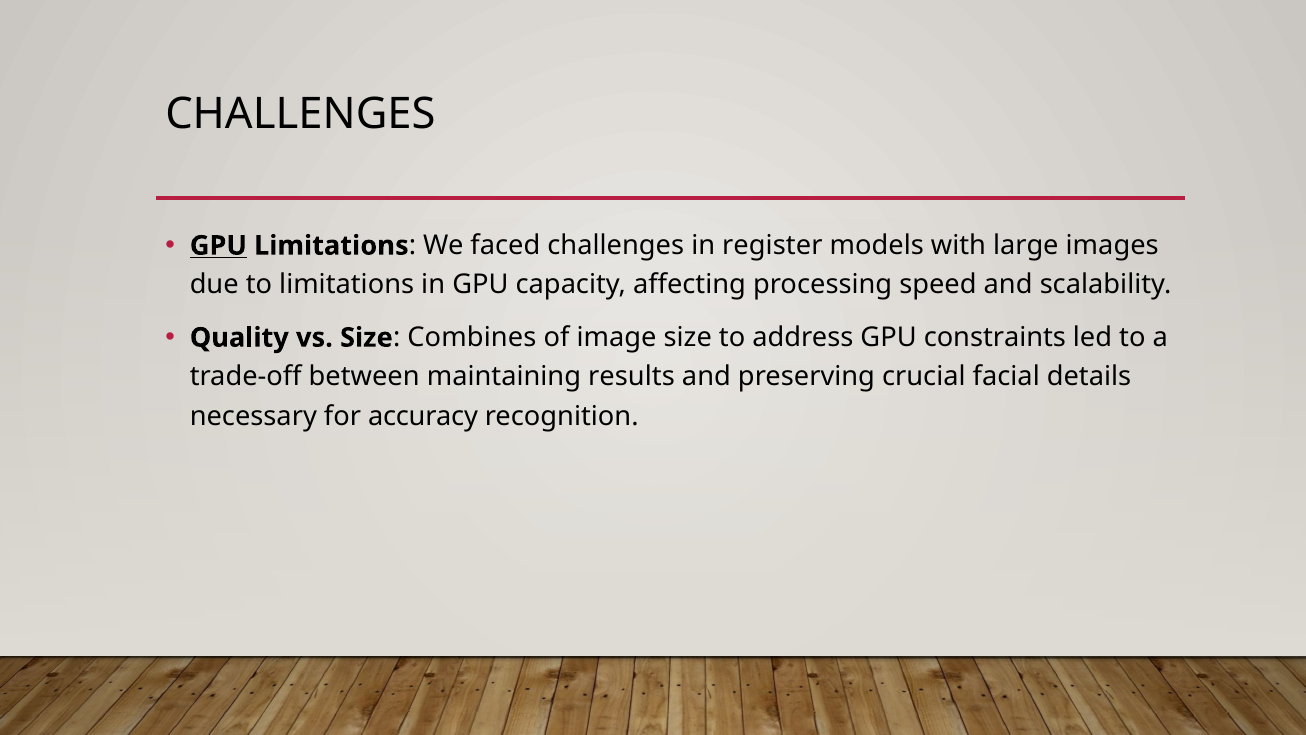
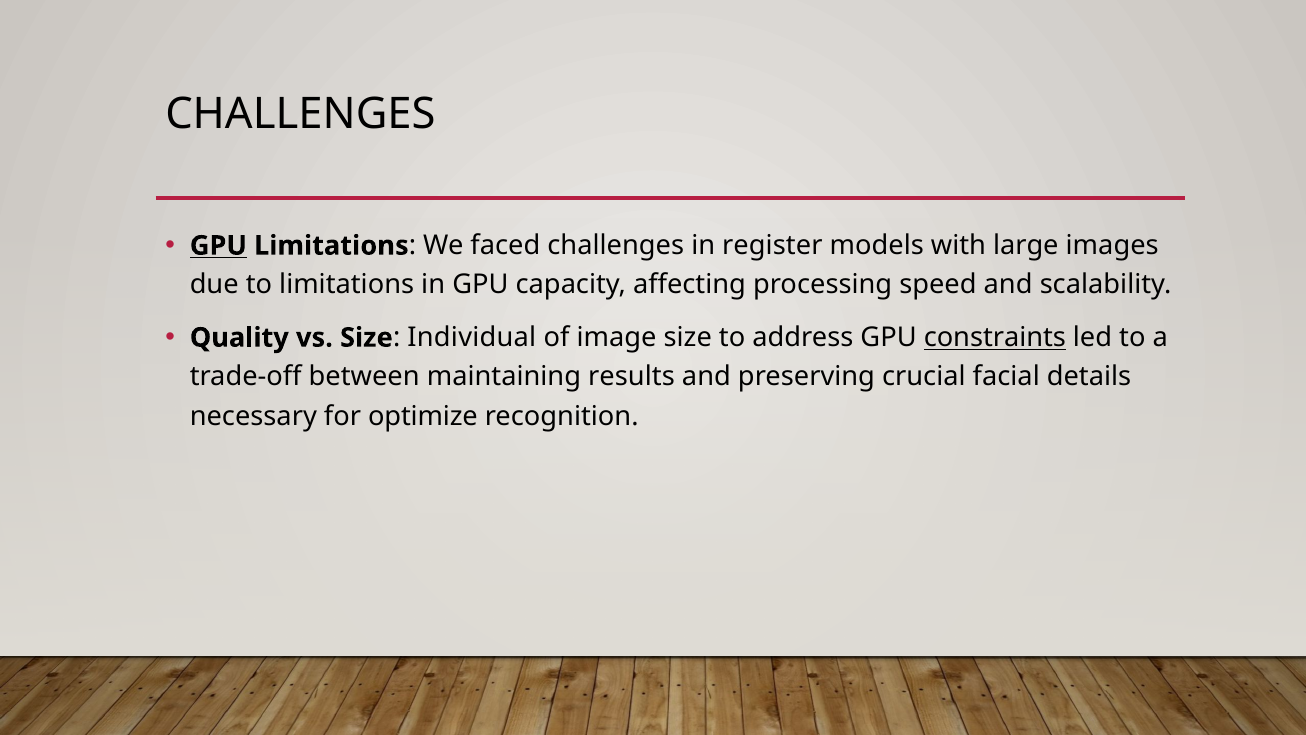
Combines: Combines -> Individual (472, 338)
constraints underline: none -> present (995, 338)
accuracy: accuracy -> optimize (423, 416)
